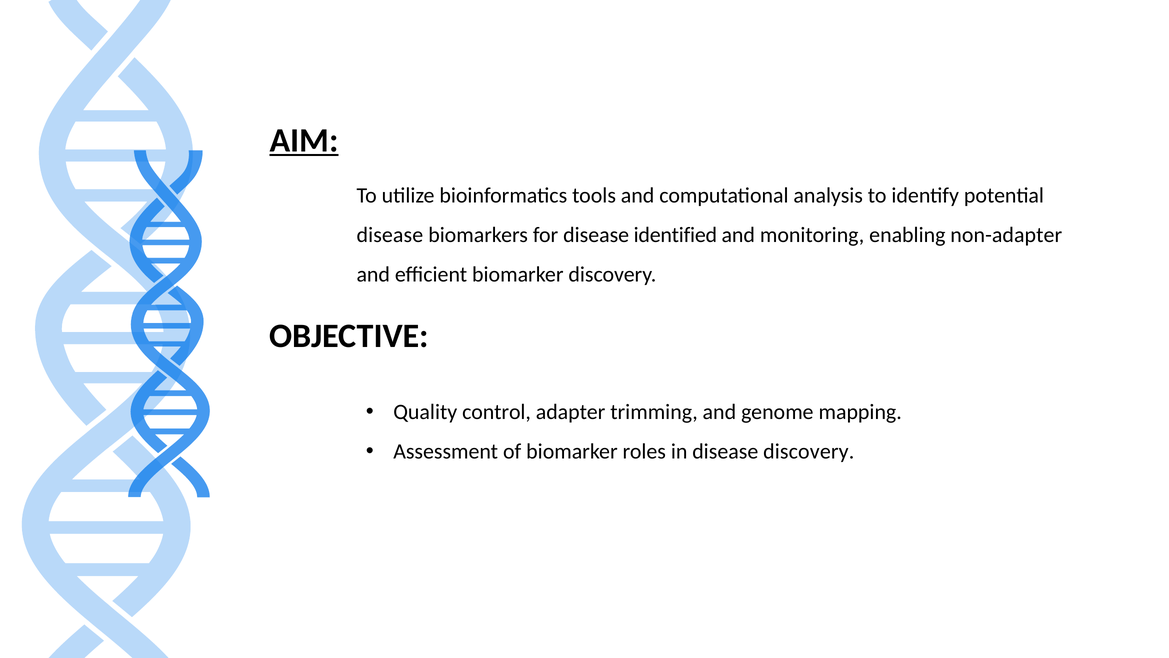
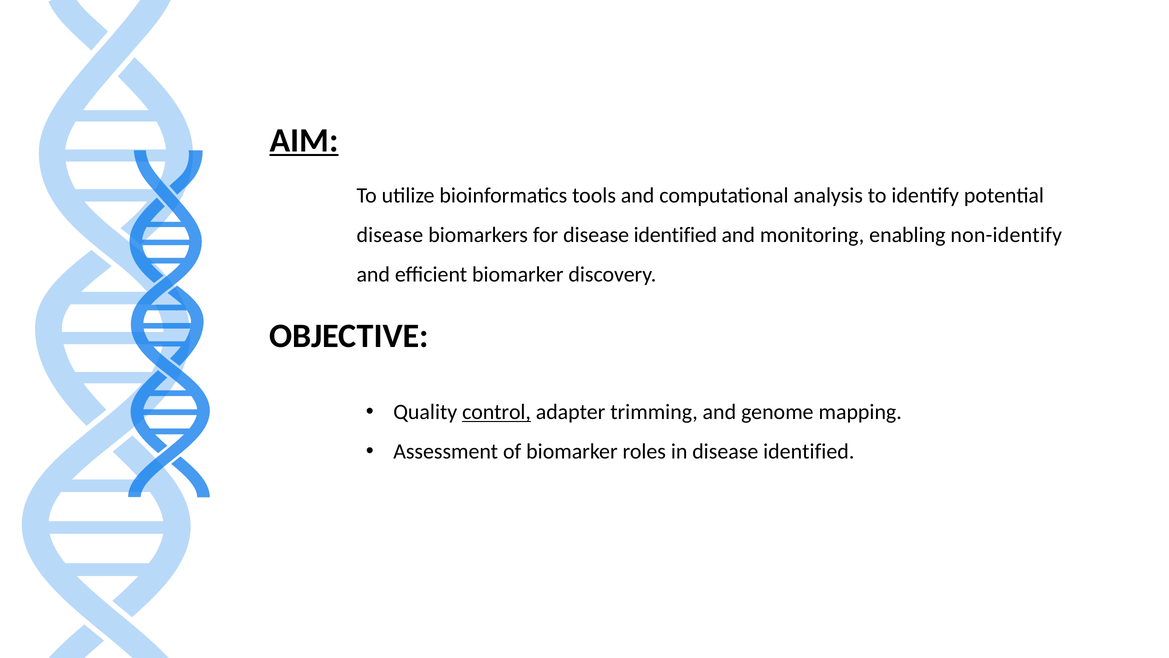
non-adapter: non-adapter -> non-identify (1006, 235)
control underline: none -> present (497, 412)
in disease discovery: discovery -> identified (809, 451)
